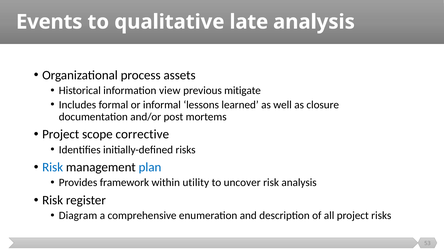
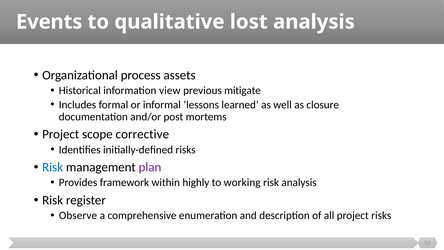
late: late -> lost (249, 22)
plan colour: blue -> purple (150, 167)
utility: utility -> highly (196, 182)
uncover: uncover -> working (242, 182)
Diagram: Diagram -> Observe (78, 215)
